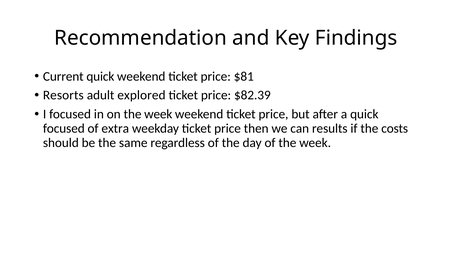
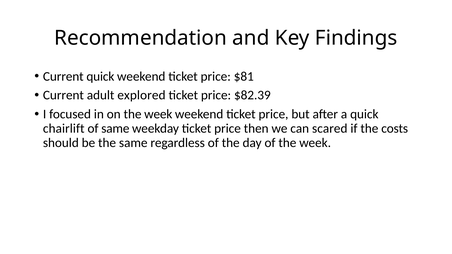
Resorts: Resorts -> Current (63, 95)
focused: focused -> chairlift (64, 129)
of extra: extra -> same (115, 129)
results: results -> scared (330, 129)
